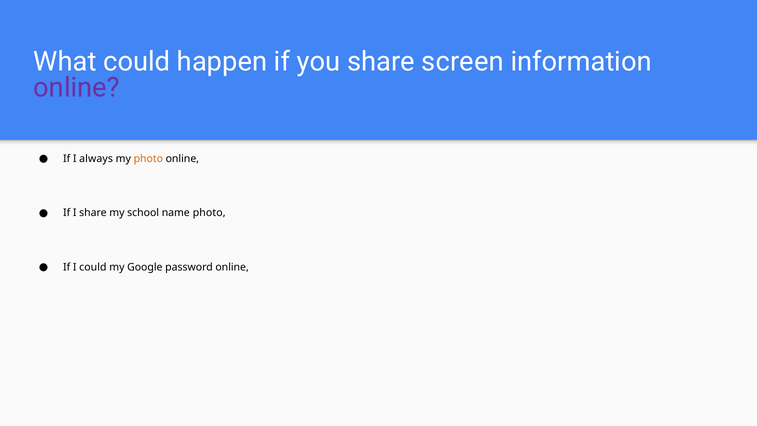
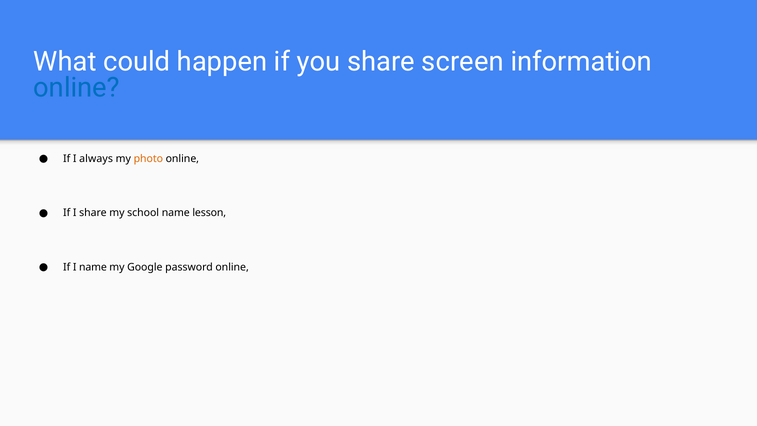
online colour: purple -> blue (77, 88)
name photo: photo -> lesson (209, 213)
I could: could -> name (93, 267)
